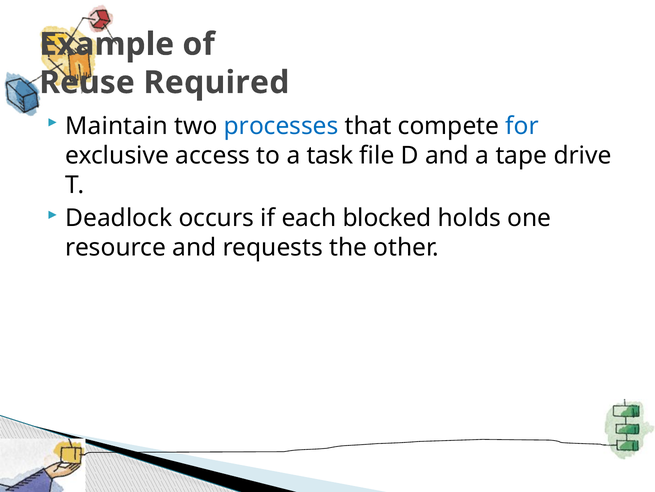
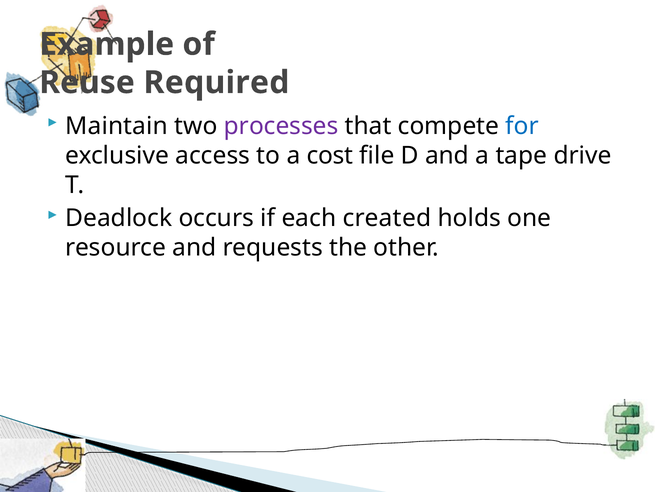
processes colour: blue -> purple (281, 126)
task: task -> cost (330, 155)
blocked: blocked -> created (387, 218)
